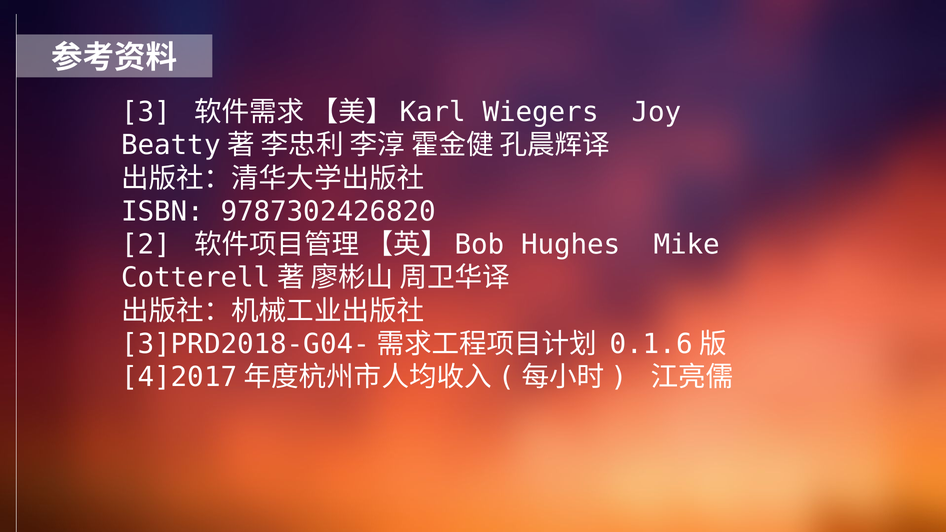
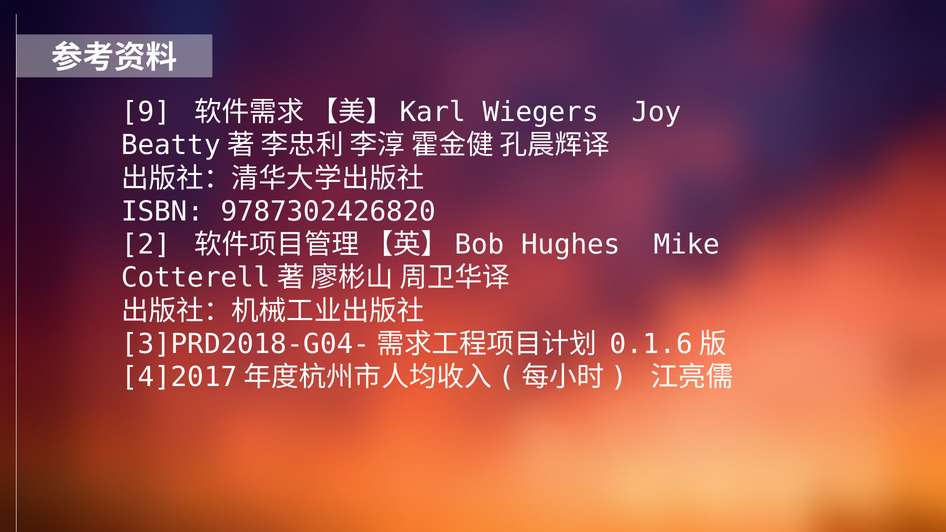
3: 3 -> 9 (146, 112)
